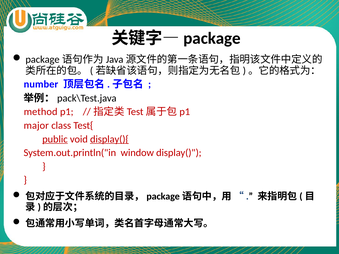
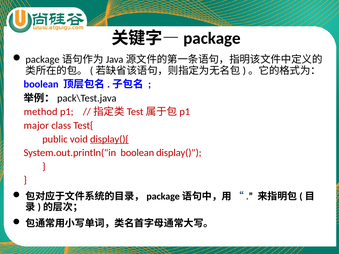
number: number -> boolean (41, 84)
public underline: present -> none (55, 139)
System.out.println("in window: window -> boolean (137, 153)
